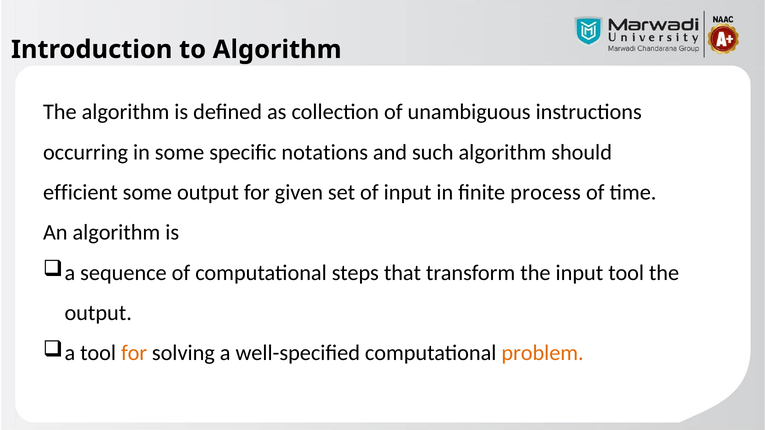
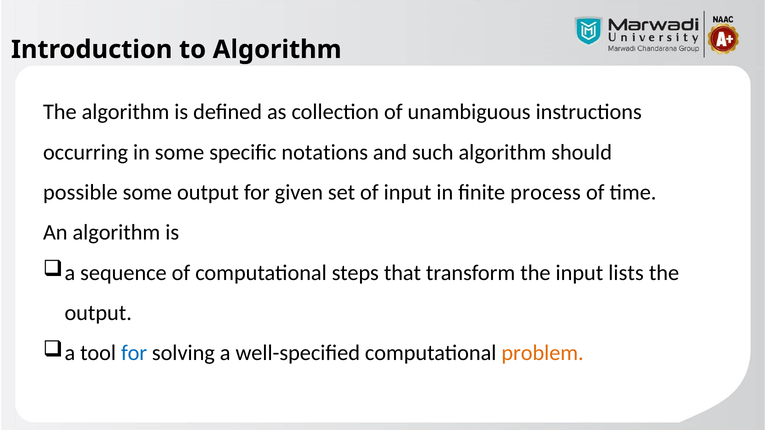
efficient: efficient -> possible (80, 193)
input tool: tool -> lists (626, 273)
for colour: orange -> blue (134, 353)
